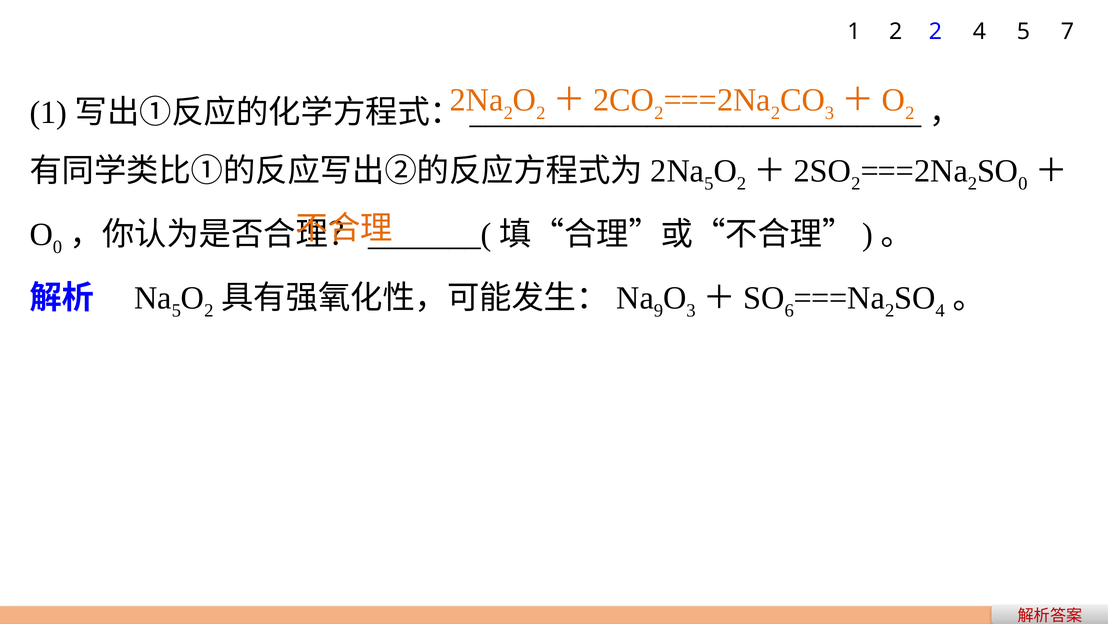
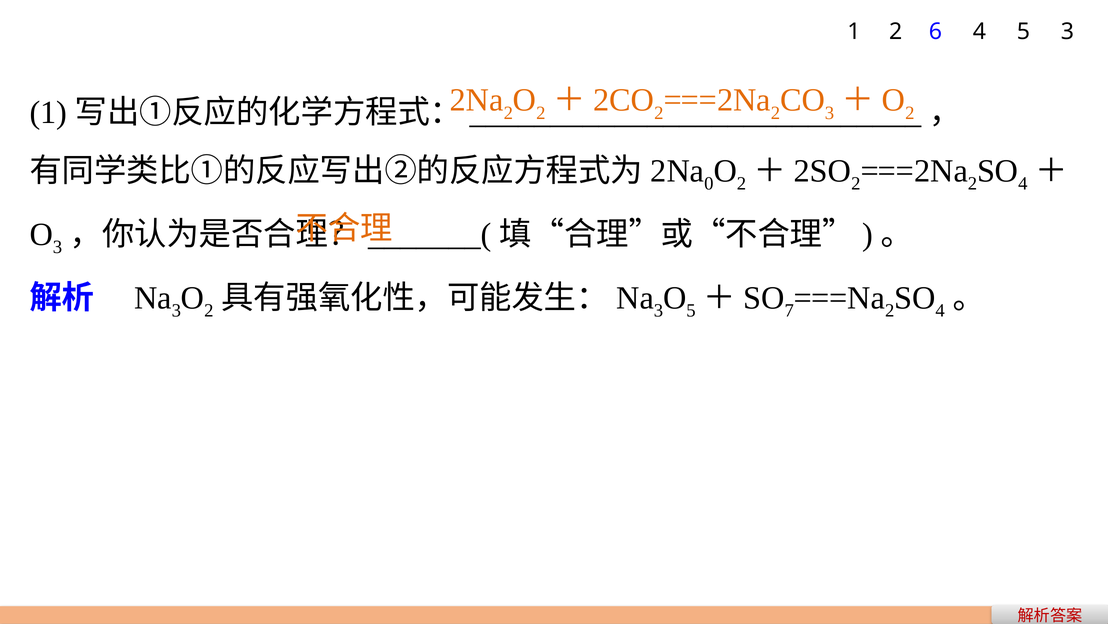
2 2: 2 -> 6 (935, 31)
5 7: 7 -> 3 (1067, 31)
5: 5 -> 0 (709, 183)
0: 0 -> 4 (1023, 183)
0: 0 -> 3 (57, 247)
5: 5 -> 3 (176, 310)
9: 9 -> 3 (658, 310)
3: 3 -> 5 (691, 310)
6: 6 -> 7 (789, 310)
